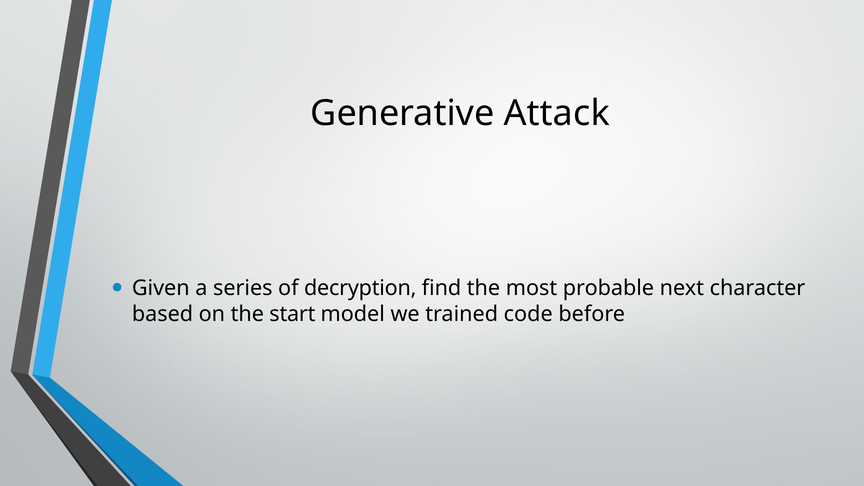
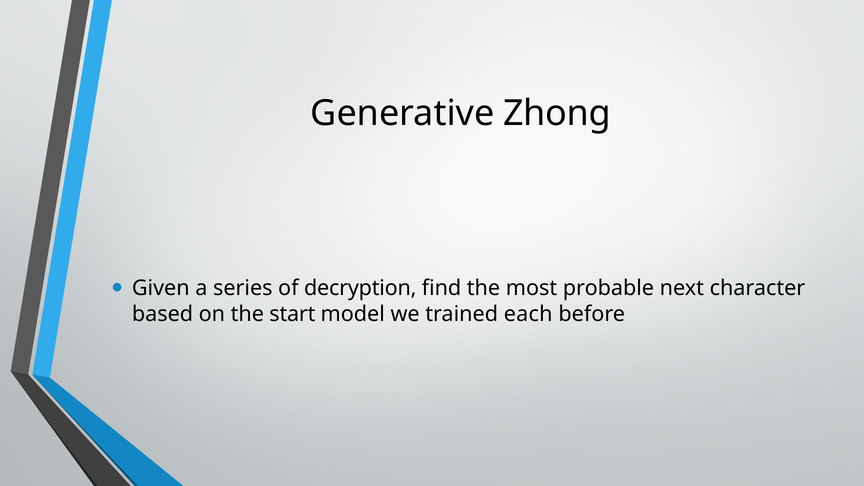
Attack: Attack -> Zhong (557, 113)
code: code -> each (528, 314)
